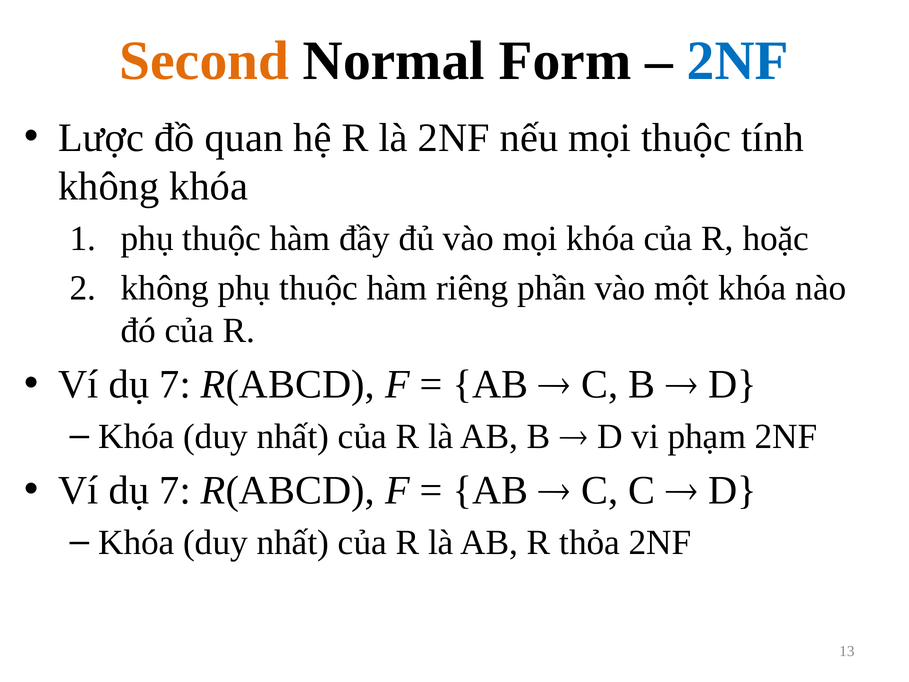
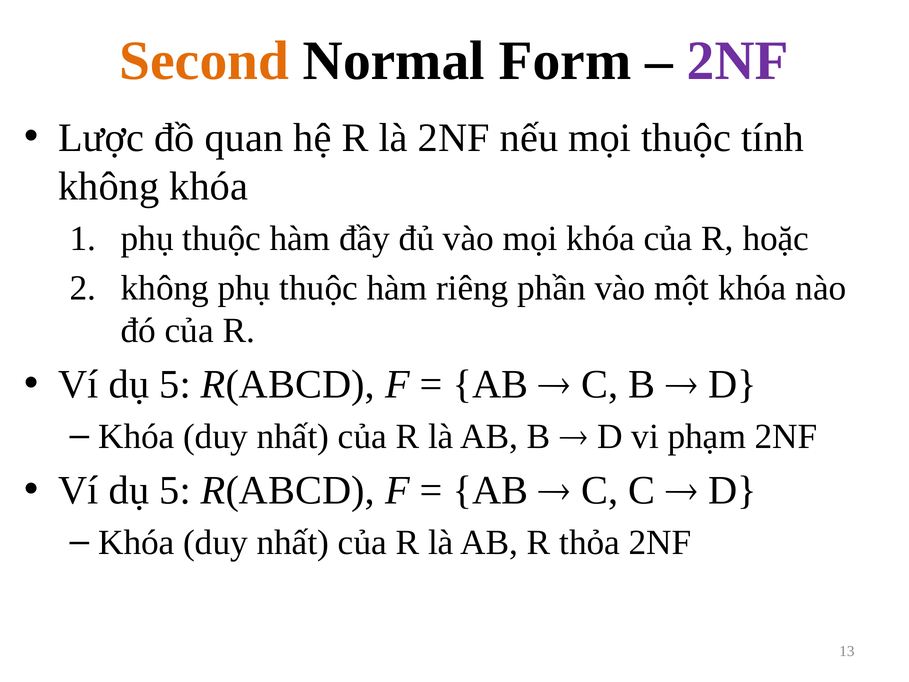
2NF colour: blue -> purple (738, 61)
7: 7 -> 5 (175, 384)
7: 7 -> 5 (175, 490)
